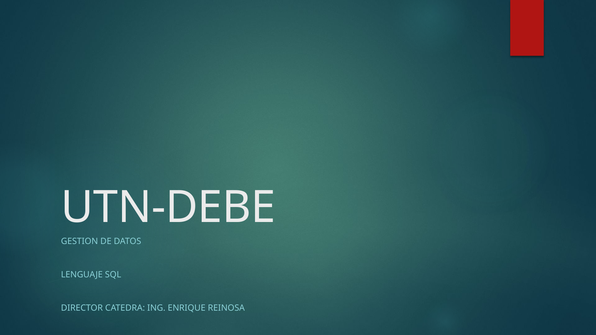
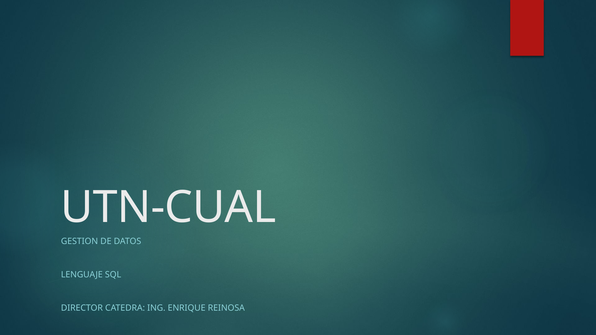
UTN-DEBE: UTN-DEBE -> UTN-CUAL (168, 208)
